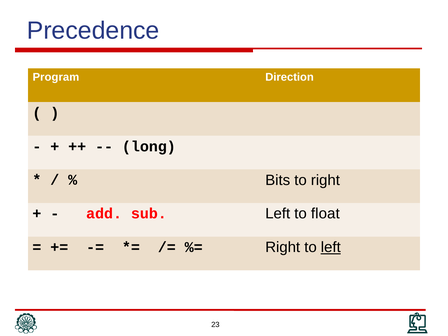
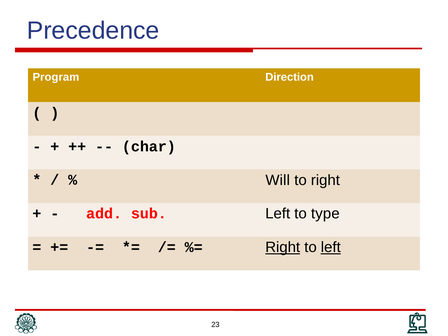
long: long -> char (149, 146)
Bits: Bits -> Will (278, 180)
float: float -> type (325, 214)
Right underline: none -> present (283, 247)
